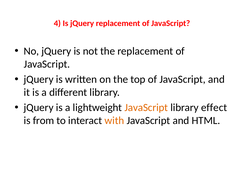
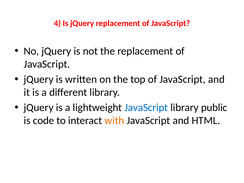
JavaScript colour: orange -> blue (146, 108)
effect: effect -> public (214, 108)
from: from -> code (44, 121)
